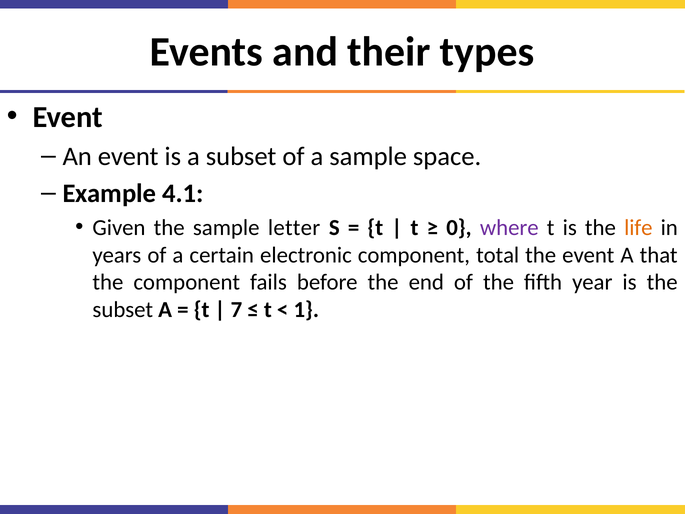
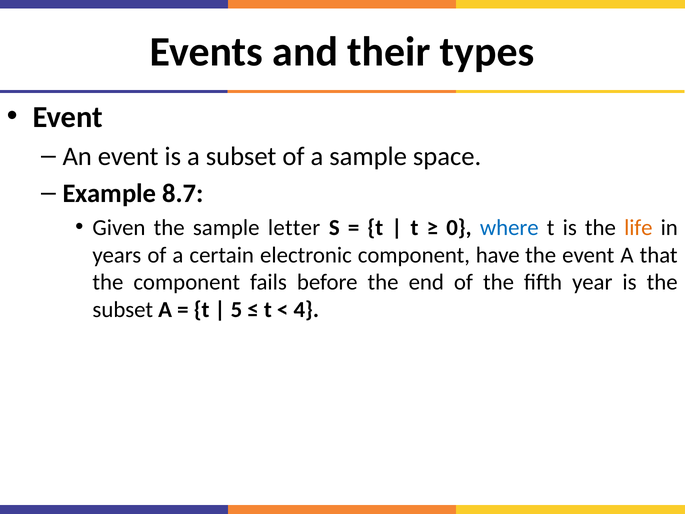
4.1: 4.1 -> 8.7 (183, 193)
where colour: purple -> blue (509, 227)
total: total -> have (498, 255)
7: 7 -> 5 (236, 310)
1: 1 -> 4 (306, 310)
